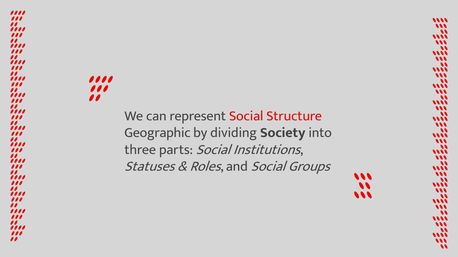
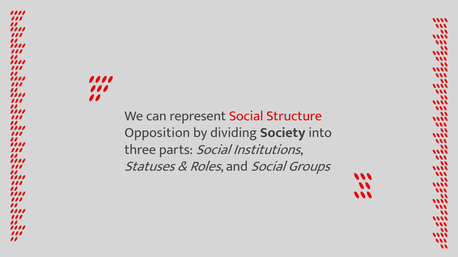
Geographic: Geographic -> Opposition (157, 133)
